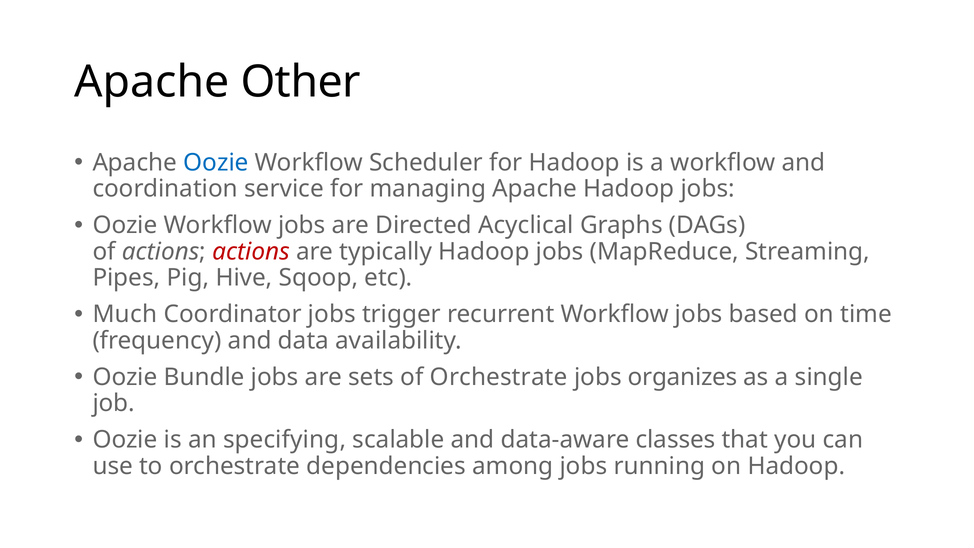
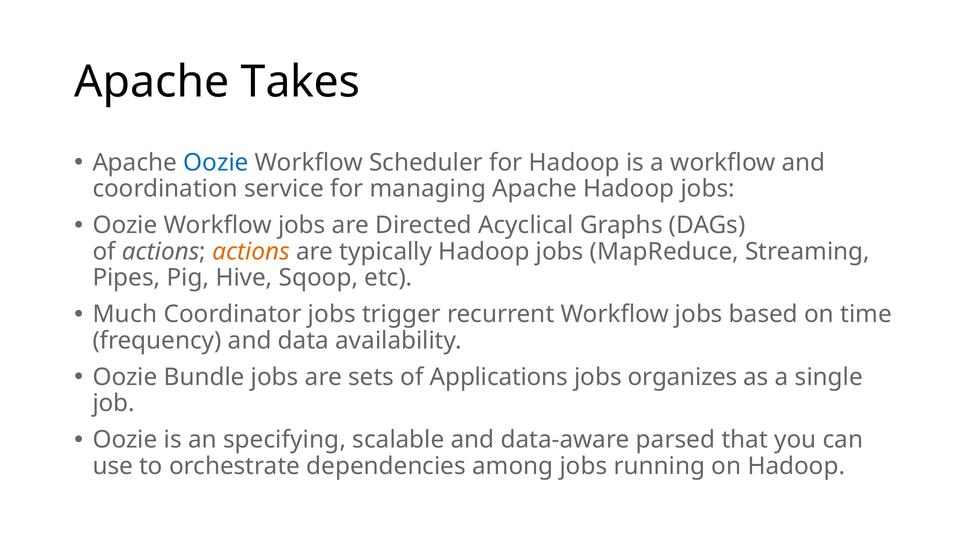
Other: Other -> Takes (301, 82)
actions colour: red -> orange (251, 252)
of Orchestrate: Orchestrate -> Applications (499, 377)
classes: classes -> parsed (675, 440)
